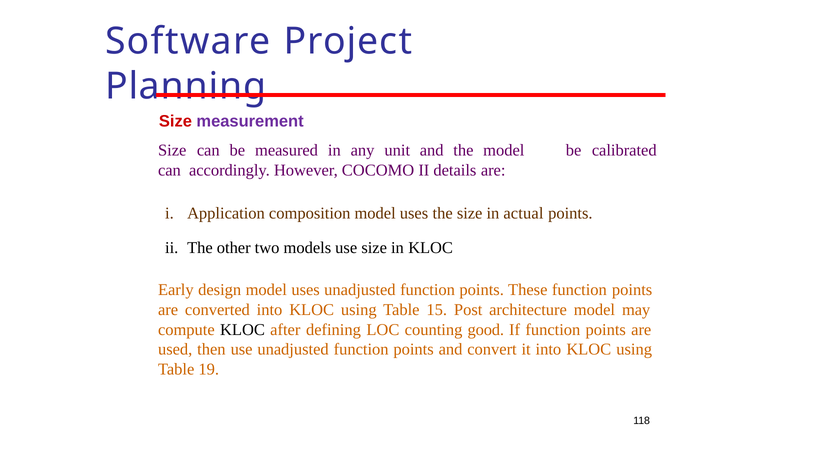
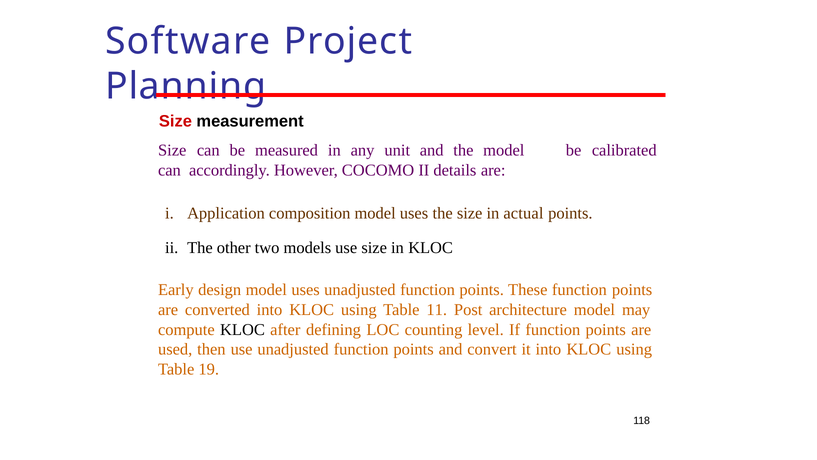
measurement colour: purple -> black (250, 121)
15: 15 -> 11 (437, 310)
good: good -> level (486, 329)
